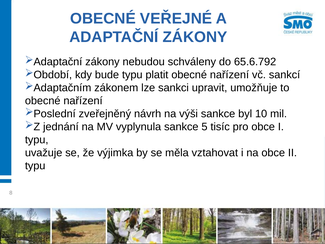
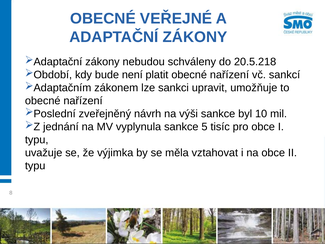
65.6.792: 65.6.792 -> 20.5.218 (255, 62)
bude typu: typu -> není (132, 75)
